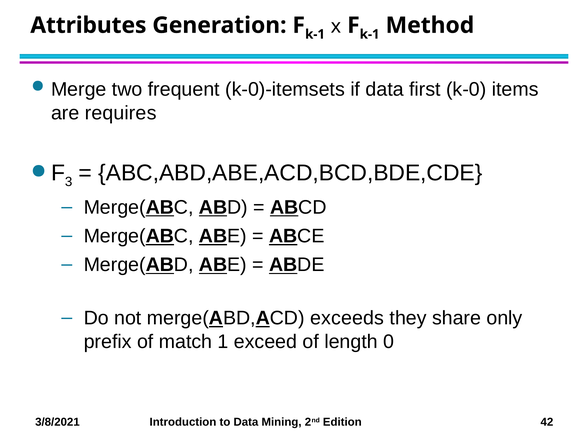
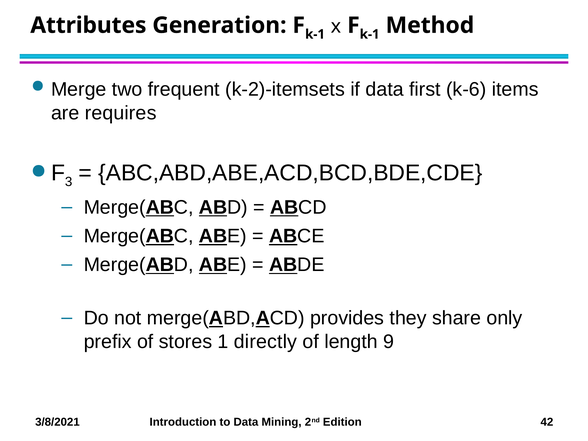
k-0)-itemsets: k-0)-itemsets -> k-2)-itemsets (285, 89)
k-0: k-0 -> k-6 (466, 89)
exceeds: exceeds -> provides (347, 318)
match: match -> stores (185, 342)
exceed: exceed -> directly (265, 342)
0: 0 -> 9 (389, 342)
